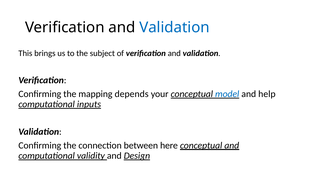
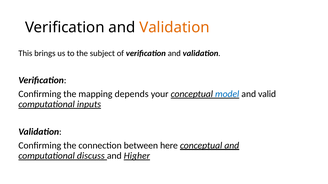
Validation colour: blue -> orange (174, 28)
help: help -> valid (267, 94)
validity: validity -> discuss (91, 156)
Design: Design -> Higher (137, 156)
